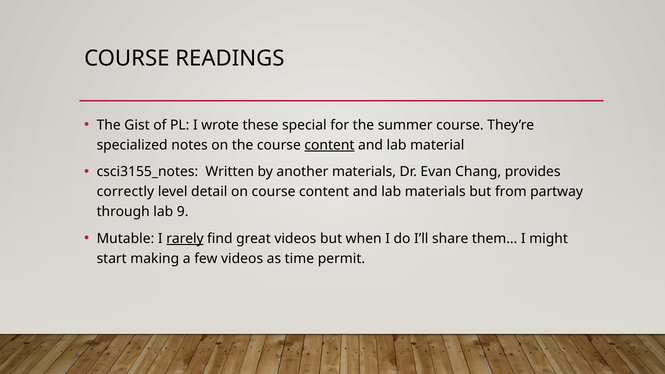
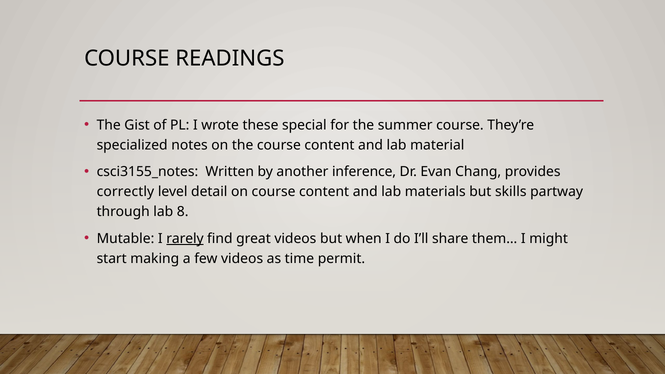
content underline: present -> none (329, 145)
another materials: materials -> inference (364, 172)
from: from -> skills (511, 192)
9: 9 -> 8 (183, 212)
